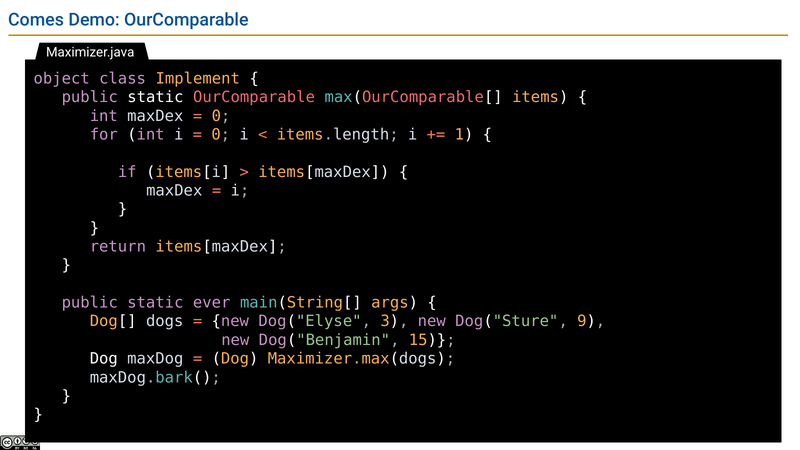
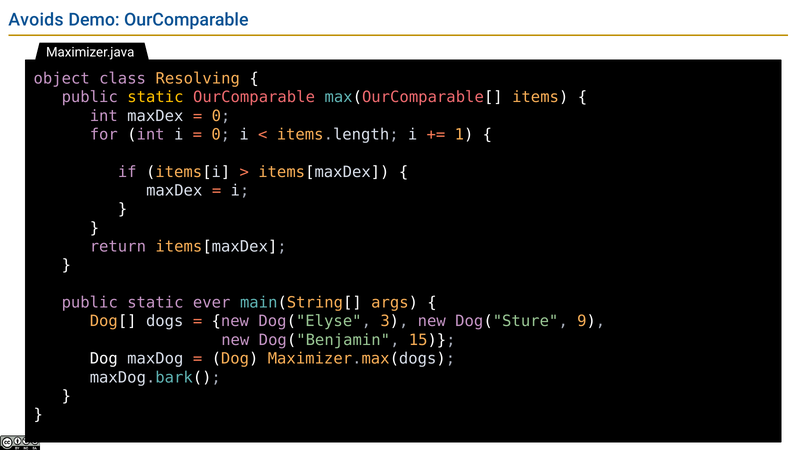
Comes: Comes -> Avoids (36, 20)
Implement: Implement -> Resolving (198, 79)
static colour: white -> yellow (155, 97)
